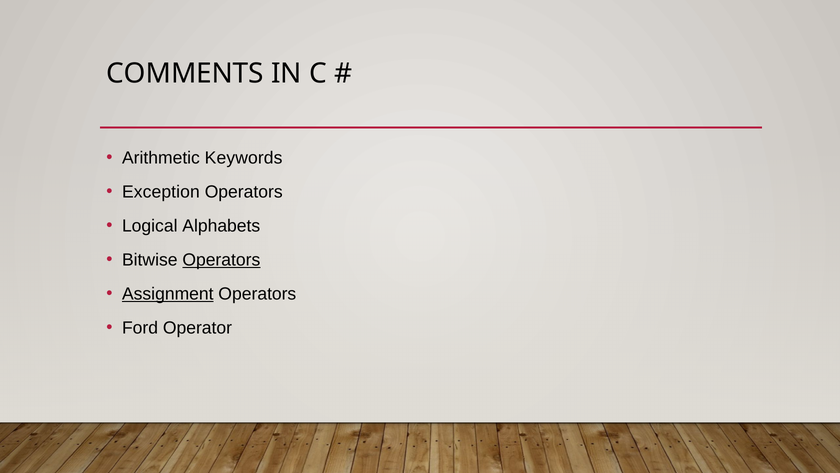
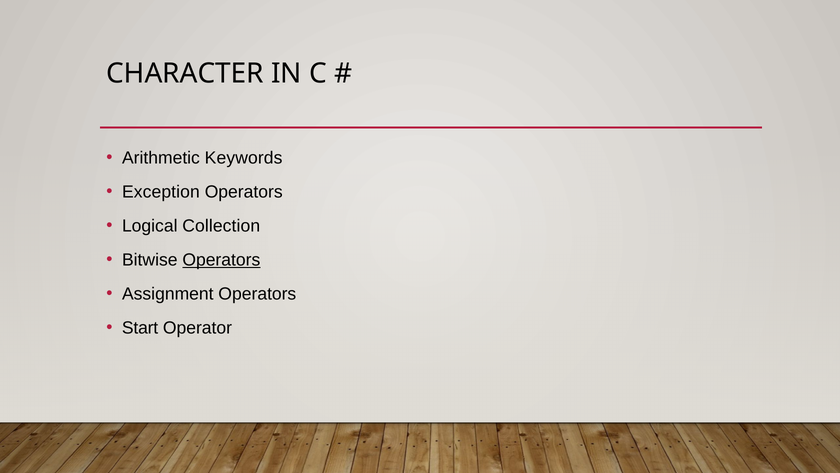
COMMENTS: COMMENTS -> CHARACTER (185, 74)
Alphabets: Alphabets -> Collection (221, 226)
Assignment underline: present -> none (168, 294)
Ford: Ford -> Start (140, 328)
